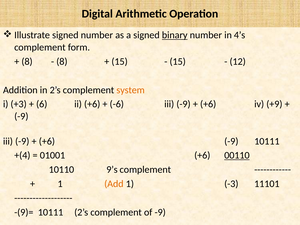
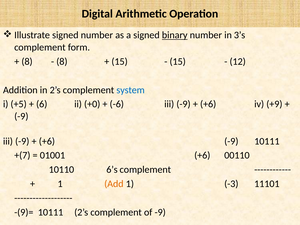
4’s: 4’s -> 3’s (240, 35)
system colour: orange -> blue (131, 90)
+3: +3 -> +5 (19, 104)
ii +6: +6 -> +0 (92, 104)
+(4: +(4 -> +(7 (22, 155)
00110 underline: present -> none (237, 155)
9’s: 9’s -> 6’s (112, 170)
